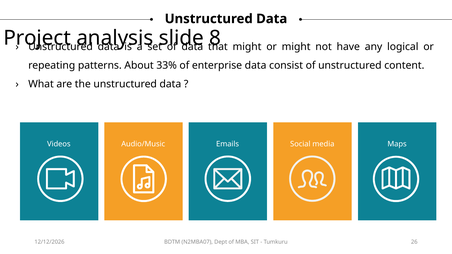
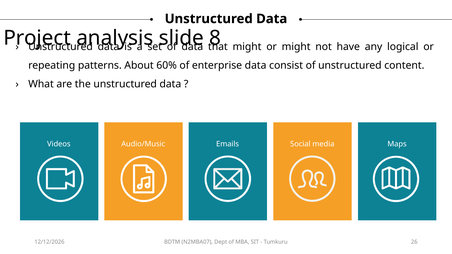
33%: 33% -> 60% (167, 66)
